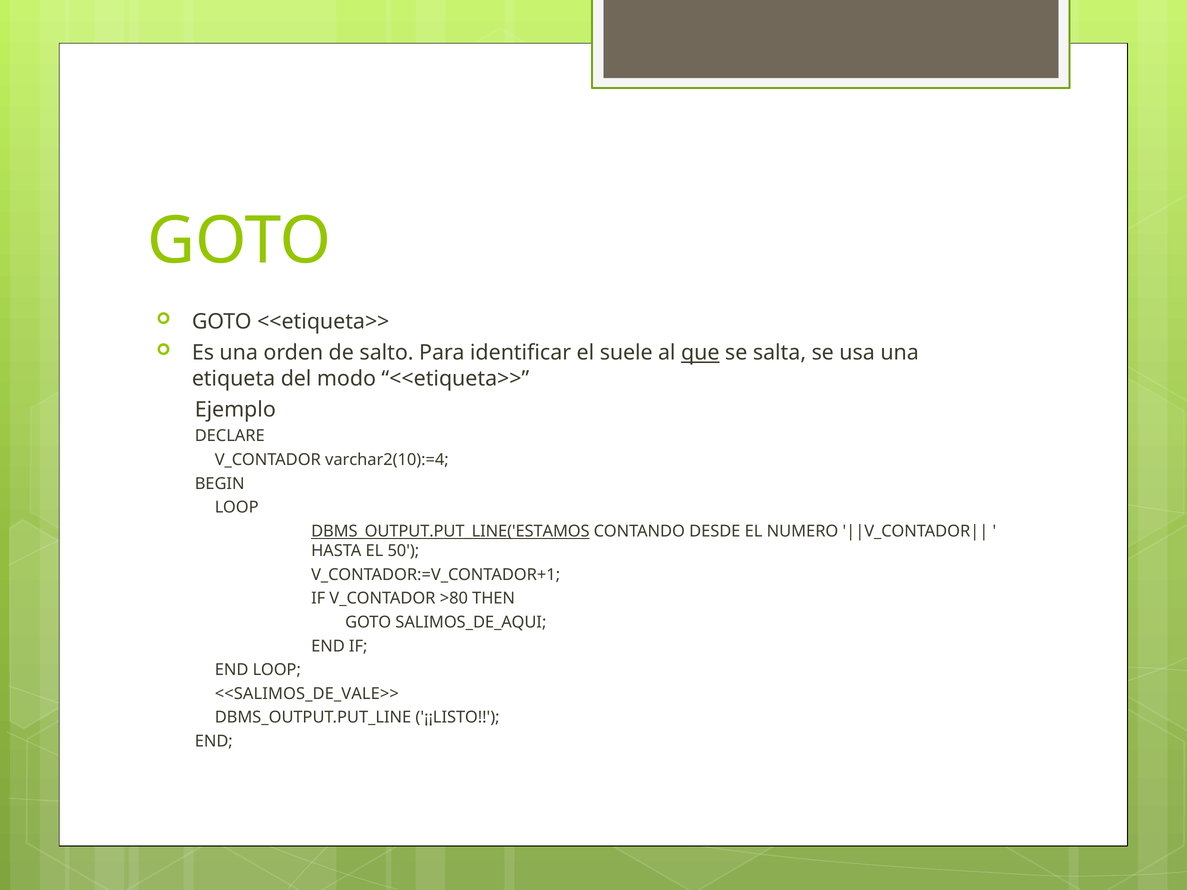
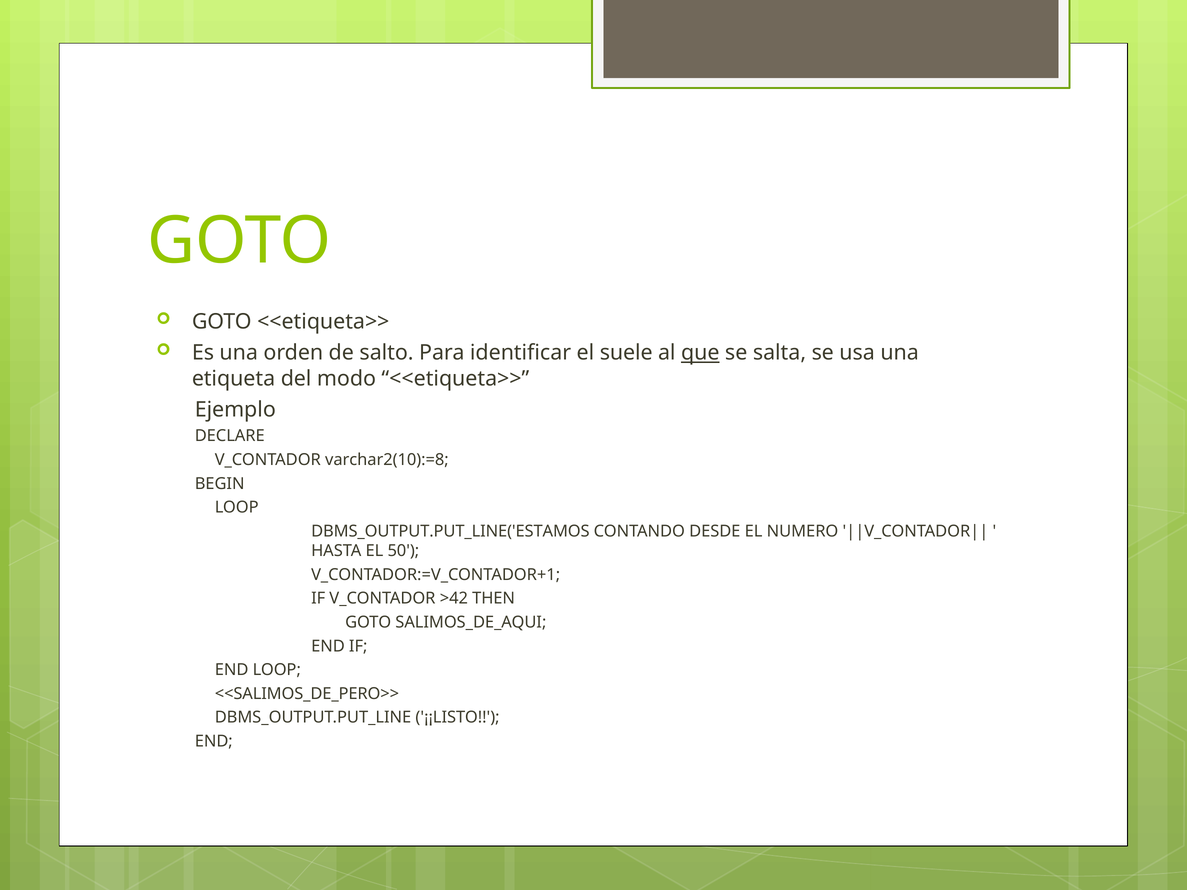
varchar2(10):=4: varchar2(10):=4 -> varchar2(10):=8 (387, 460)
DBMS_OUTPUT.PUT_LINE('ESTAMOS underline: present -> none (450, 531)
>80: >80 -> >42 (454, 599)
<<SALIMOS_DE_VALE>>: <<SALIMOS_DE_VALE>> -> <<SALIMOS_DE_PERO>> (307, 694)
